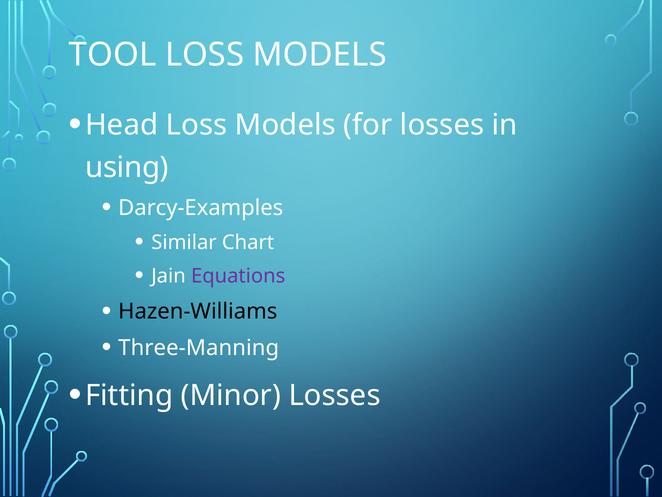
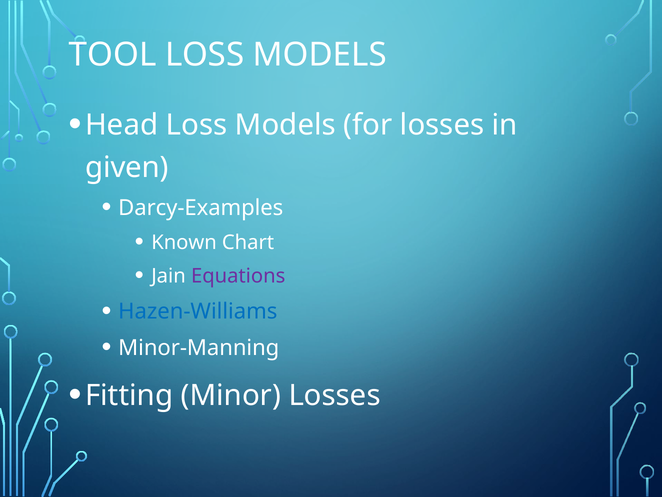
using: using -> given (127, 167)
Similar: Similar -> Known (184, 242)
Hazen-Williams colour: black -> blue (198, 311)
Three-Manning: Three-Manning -> Minor-Manning (199, 348)
